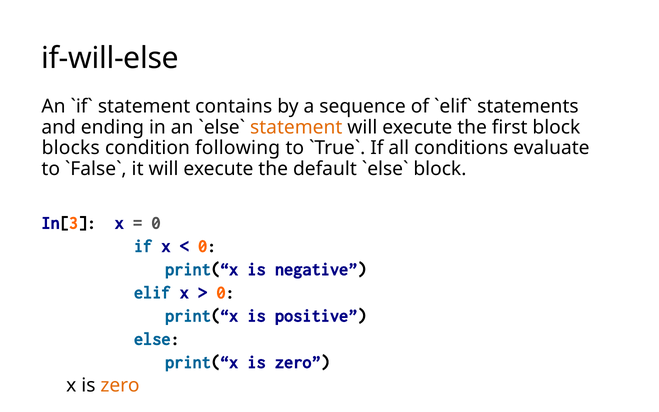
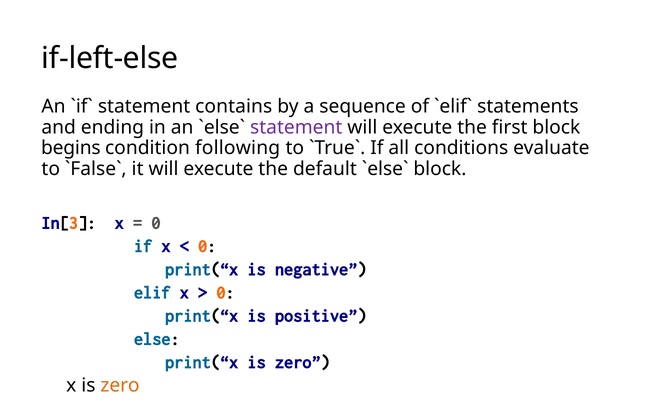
if-will-else: if-will-else -> if-left-else (110, 58)
statement colour: orange -> purple (296, 127)
blocks: blocks -> begins (71, 148)
